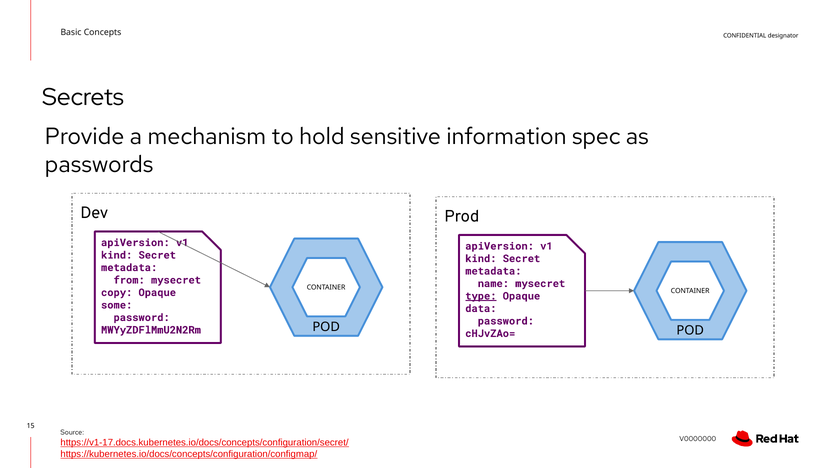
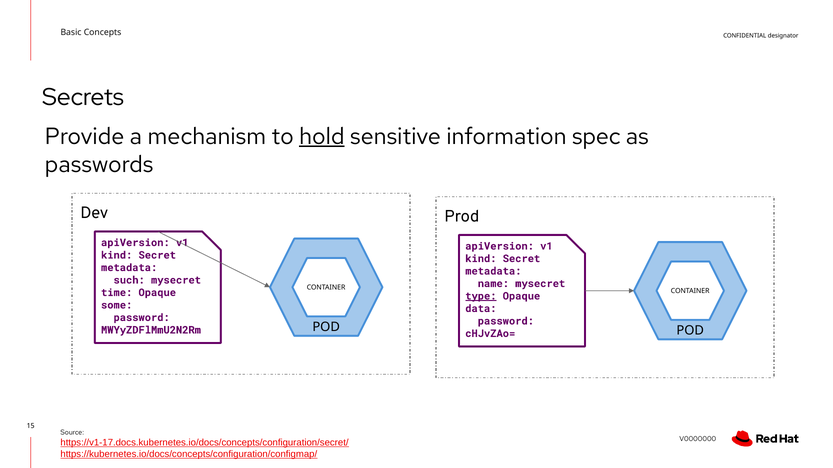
hold underline: none -> present (322, 136)
from: from -> such (129, 280)
copy: copy -> time (117, 293)
